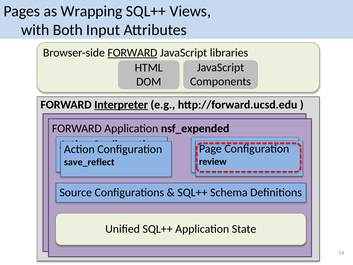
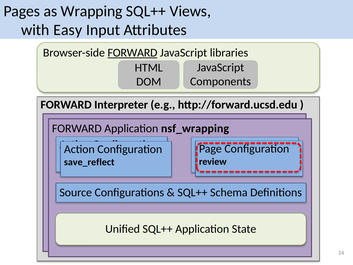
Both: Both -> Easy (68, 30)
Interpreter underline: present -> none (121, 105)
nsf_expended: nsf_expended -> nsf_wrapping (195, 128)
